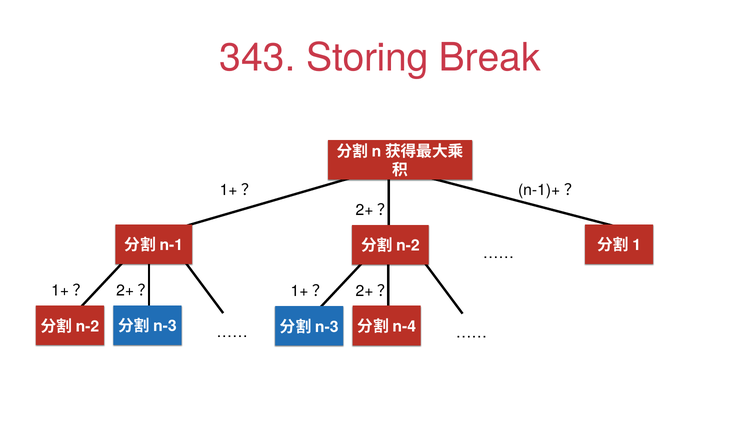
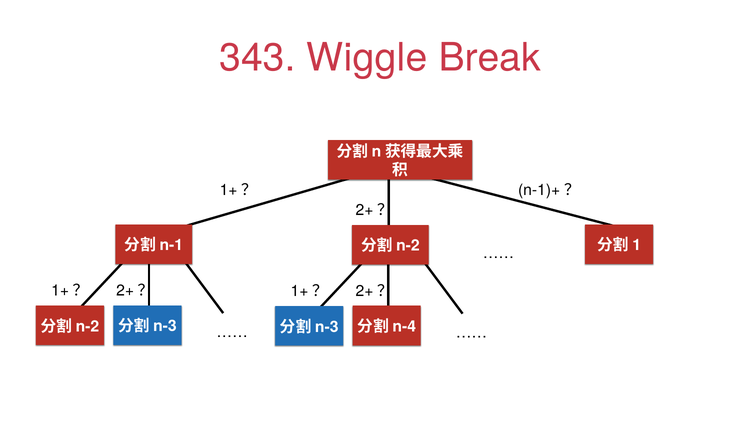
Storing: Storing -> Wiggle (367, 58)
